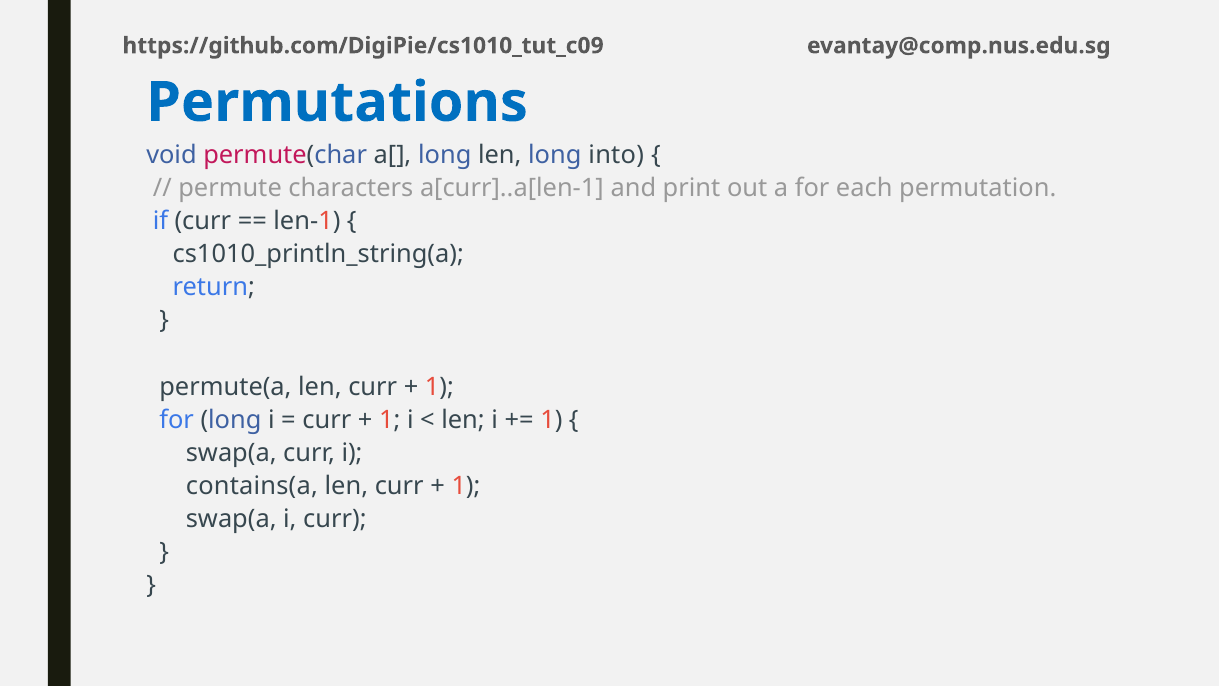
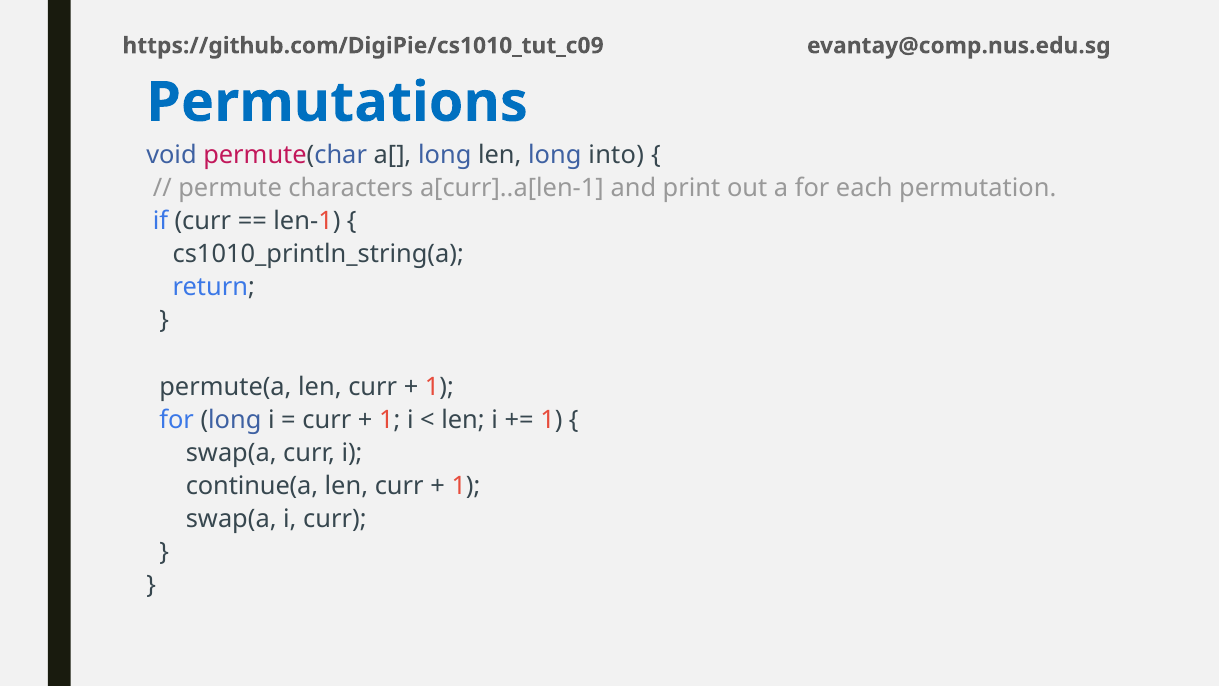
contains(a: contains(a -> continue(a (252, 486)
